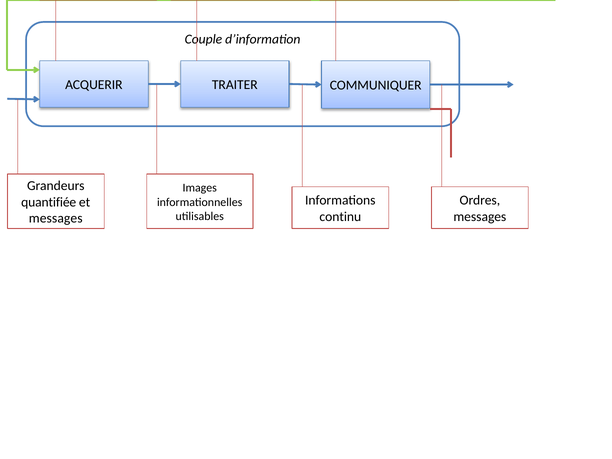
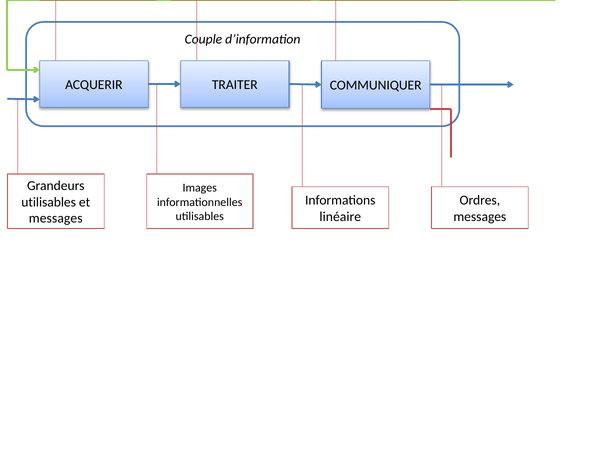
quantifiée: quantifiée -> utilisables (49, 202)
continu: continu -> linéaire (340, 217)
